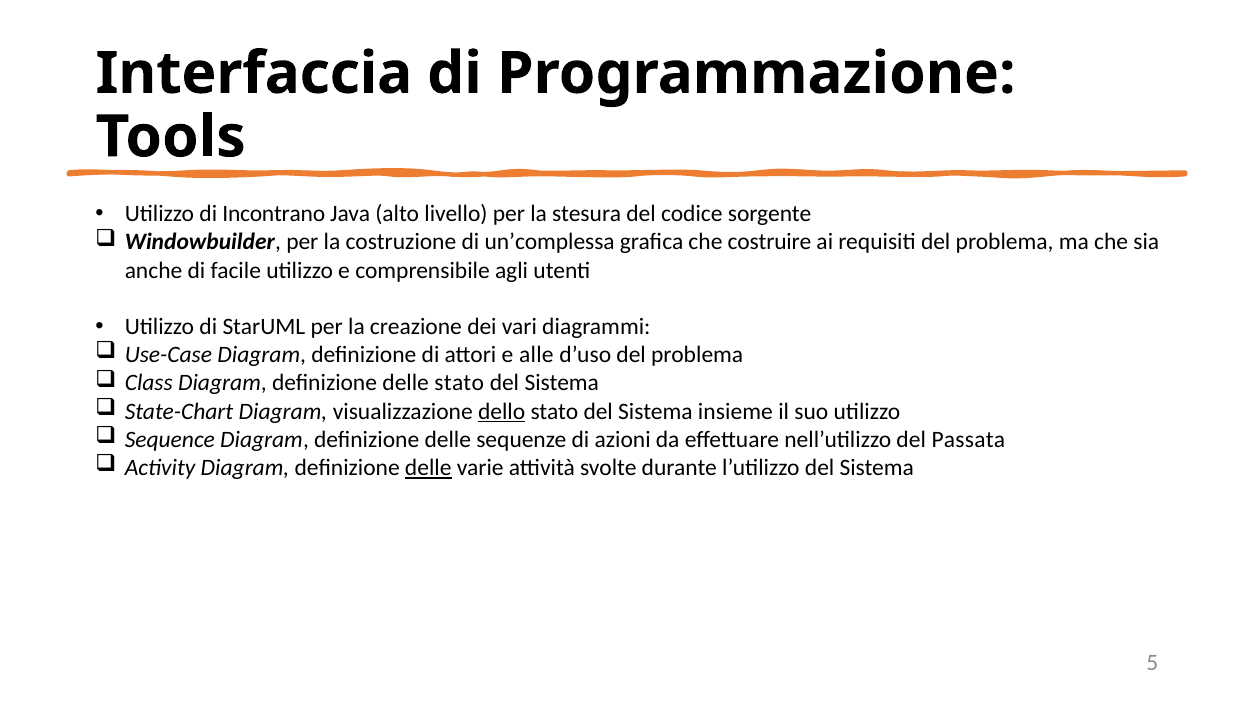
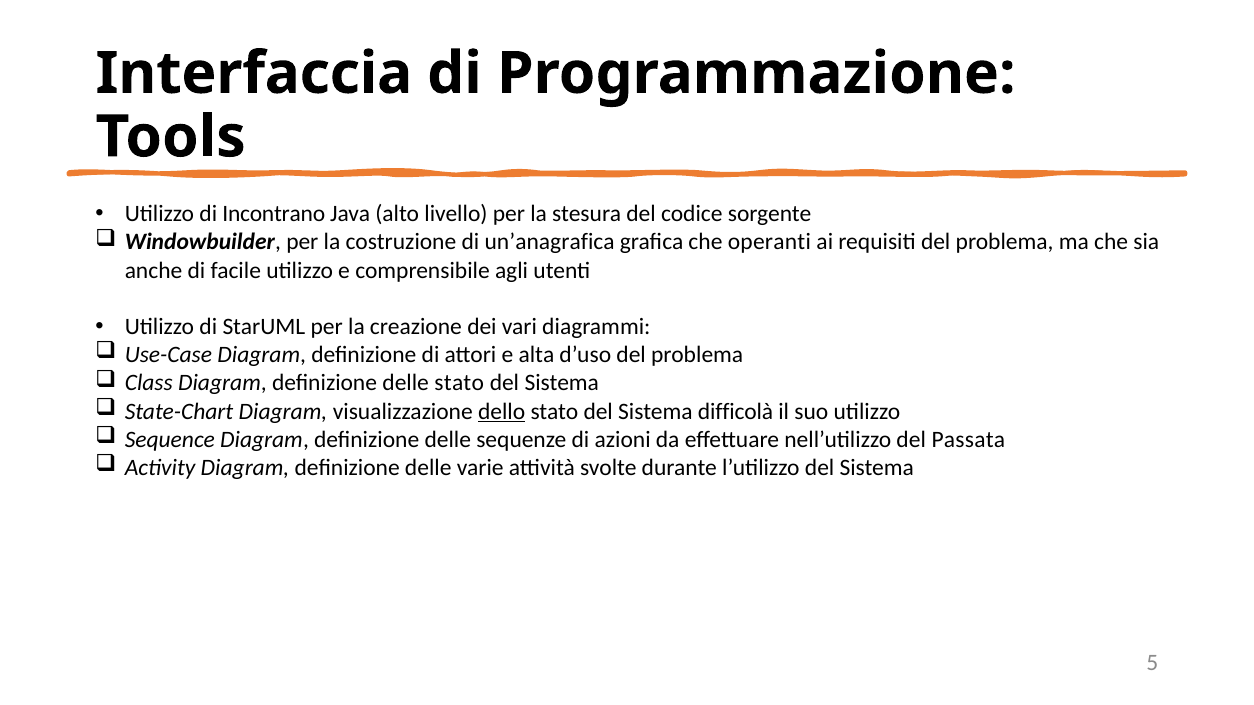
un’complessa: un’complessa -> un’anagrafica (550, 242)
costruire: costruire -> operanti (769, 242)
alle: alle -> alta (536, 355)
insieme: insieme -> difficolà (736, 412)
delle underline: present -> none (428, 468)
